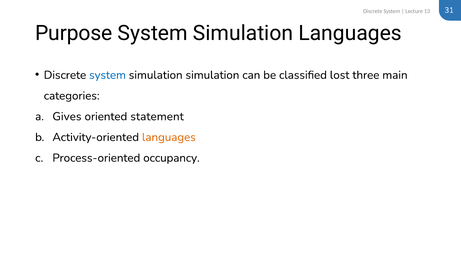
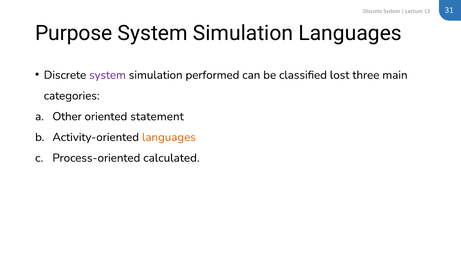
system colour: blue -> purple (108, 75)
simulation simulation: simulation -> performed (212, 75)
Gives: Gives -> Other (67, 117)
occupancy: occupancy -> calculated (171, 158)
